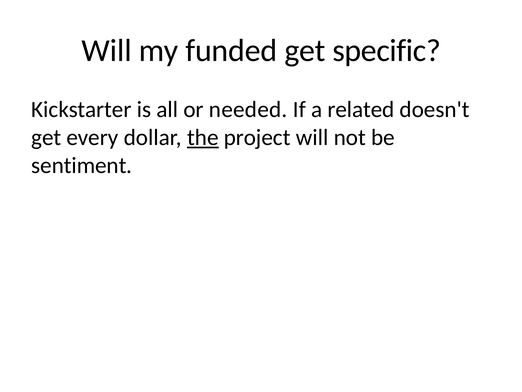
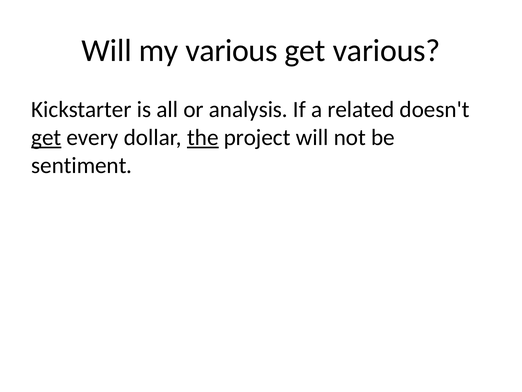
my funded: funded -> various (231, 51)
get specific: specific -> various (387, 51)
needed: needed -> analysis (248, 110)
get underline: none -> present (46, 137)
